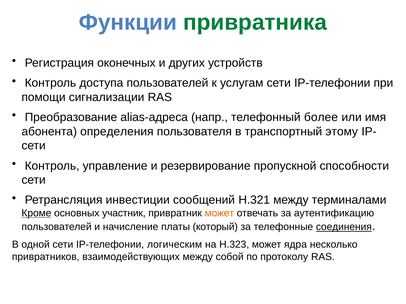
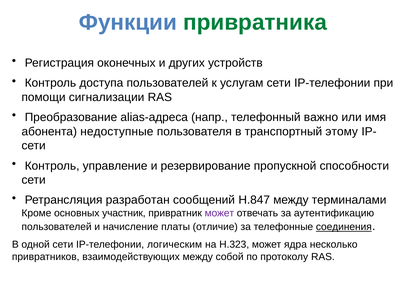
более: более -> важно (321, 118)
определения: определения -> недоступные (117, 132)
инвестиции: инвестиции -> разработан (138, 200)
H.321: H.321 -> H.847 (254, 200)
Кроме underline: present -> none (36, 213)
может colour: orange -> purple (219, 213)
который: который -> отличие (215, 227)
